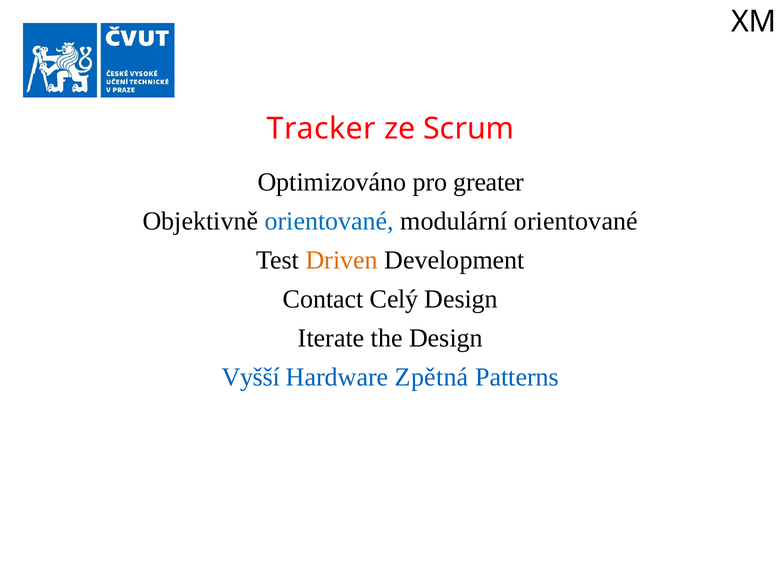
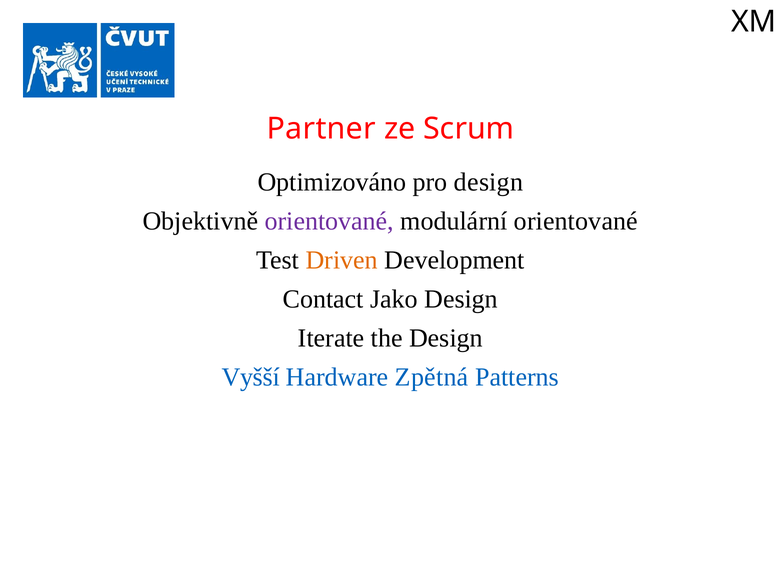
Tracker: Tracker -> Partner (321, 128)
pro greater: greater -> design (489, 182)
orientované colour: blue -> purple (329, 221)
Celý: Celý -> Jako (394, 299)
